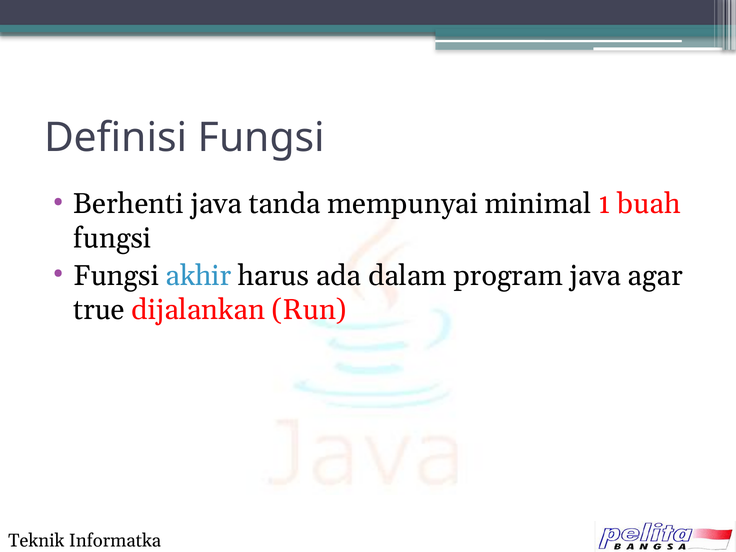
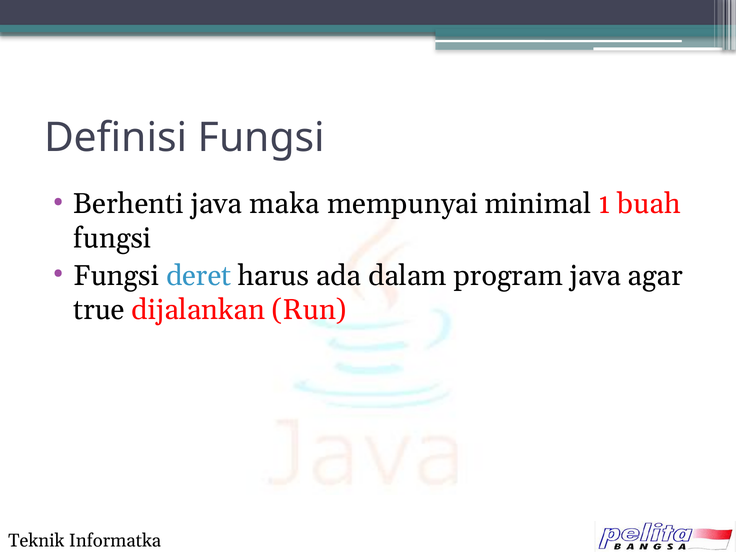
tanda: tanda -> maka (284, 204)
akhir: akhir -> deret (199, 276)
